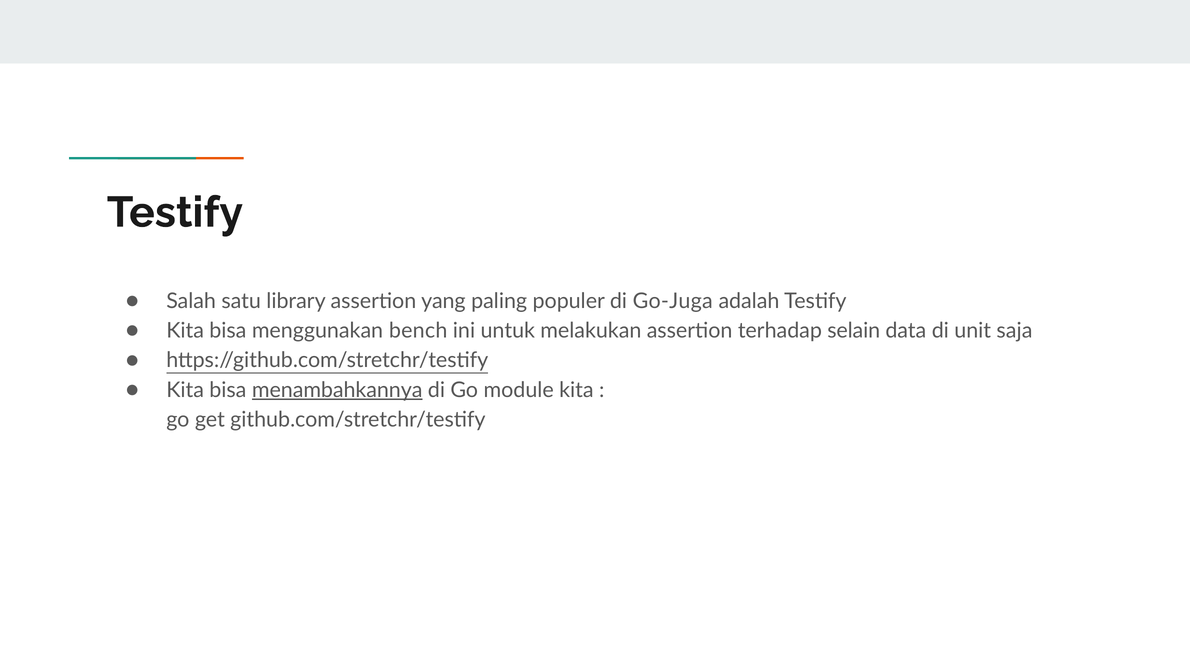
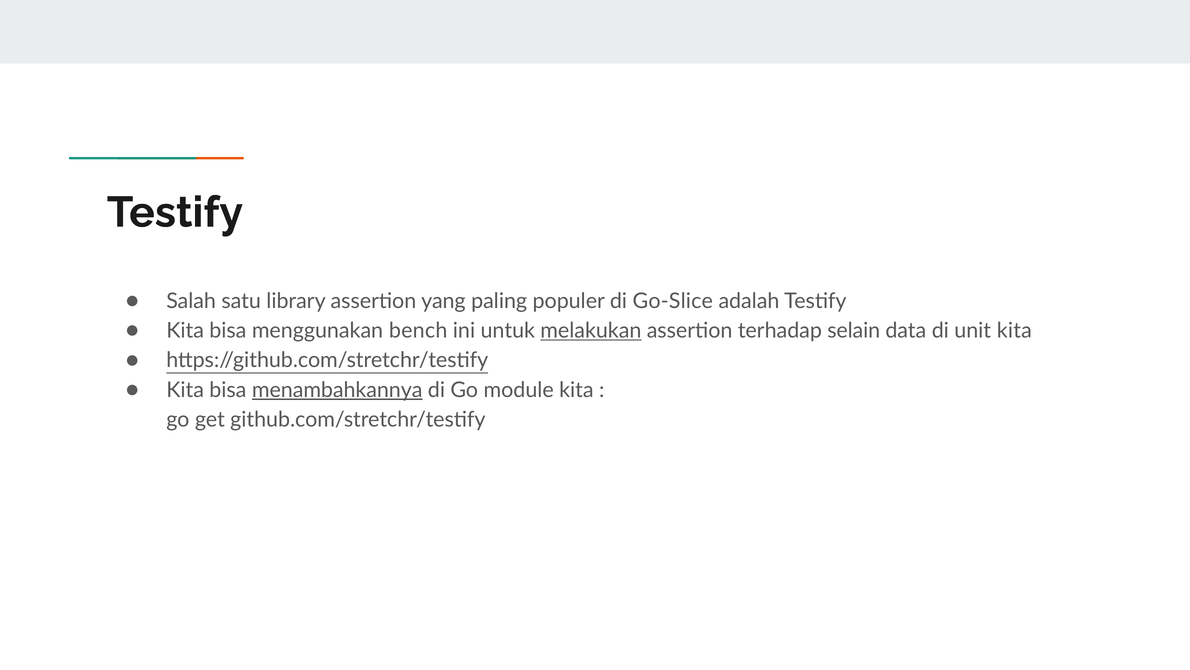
Go-Juga: Go-Juga -> Go-Slice (673, 301)
melakukan underline: none -> present (591, 330)
unit saja: saja -> kita (1014, 330)
